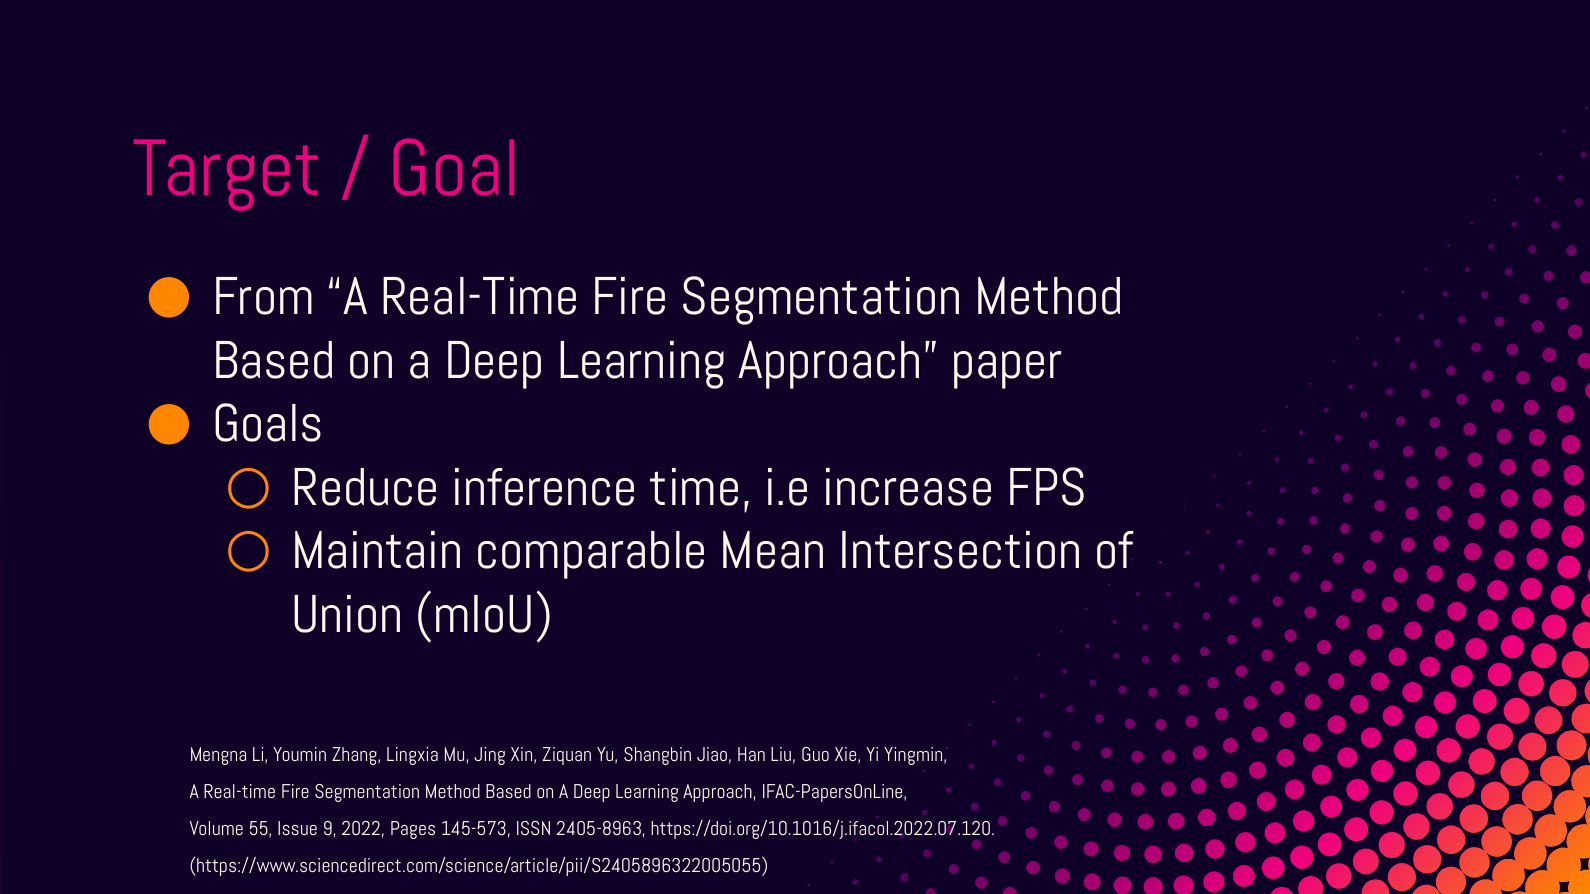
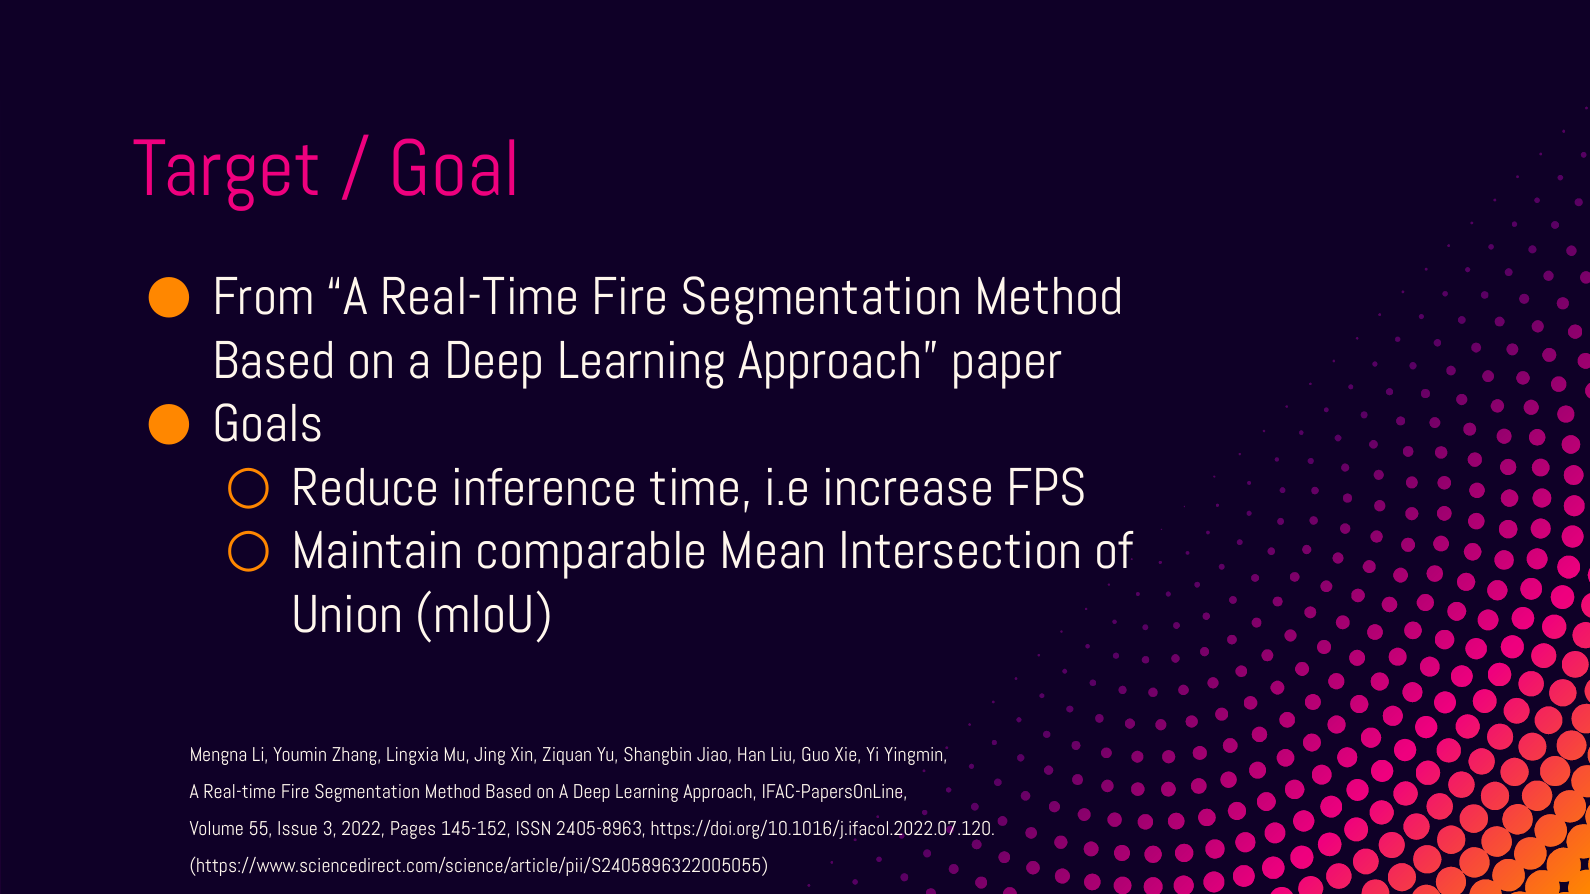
9: 9 -> 3 (330, 829)
145-573: 145-573 -> 145-152 (476, 829)
